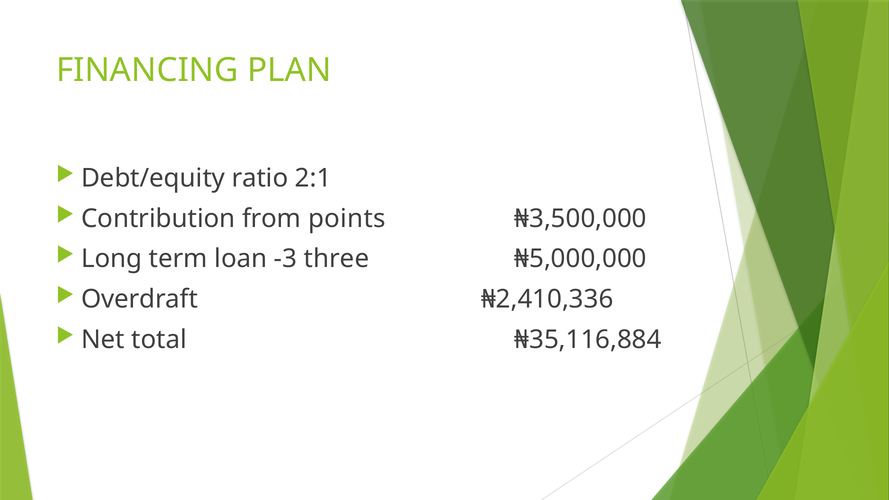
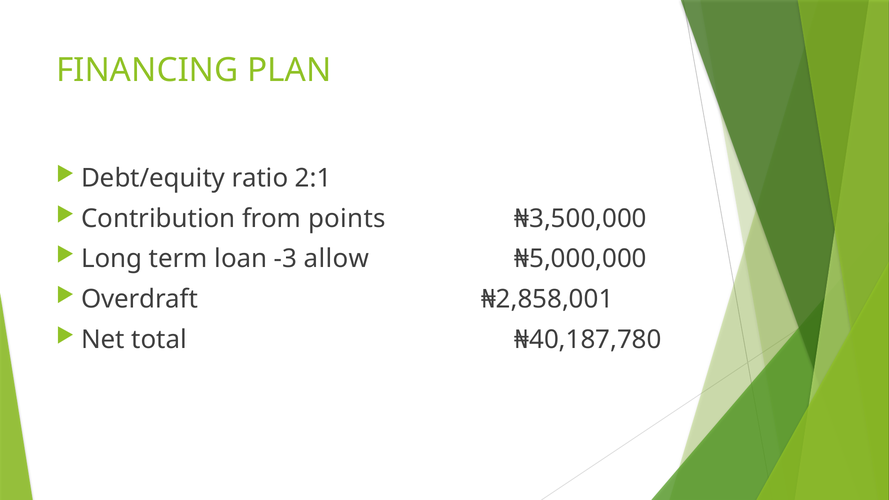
three: three -> allow (336, 259)
₦2,410,336: ₦2,410,336 -> ₦2,858,001 (547, 299)
₦35,116,884: ₦35,116,884 -> ₦40,187,780 (588, 339)
